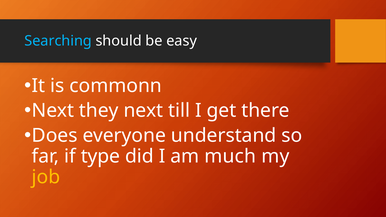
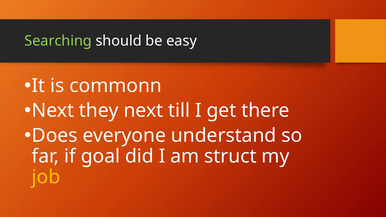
Searching colour: light blue -> light green (58, 41)
type: type -> goal (100, 156)
much: much -> struct (230, 156)
